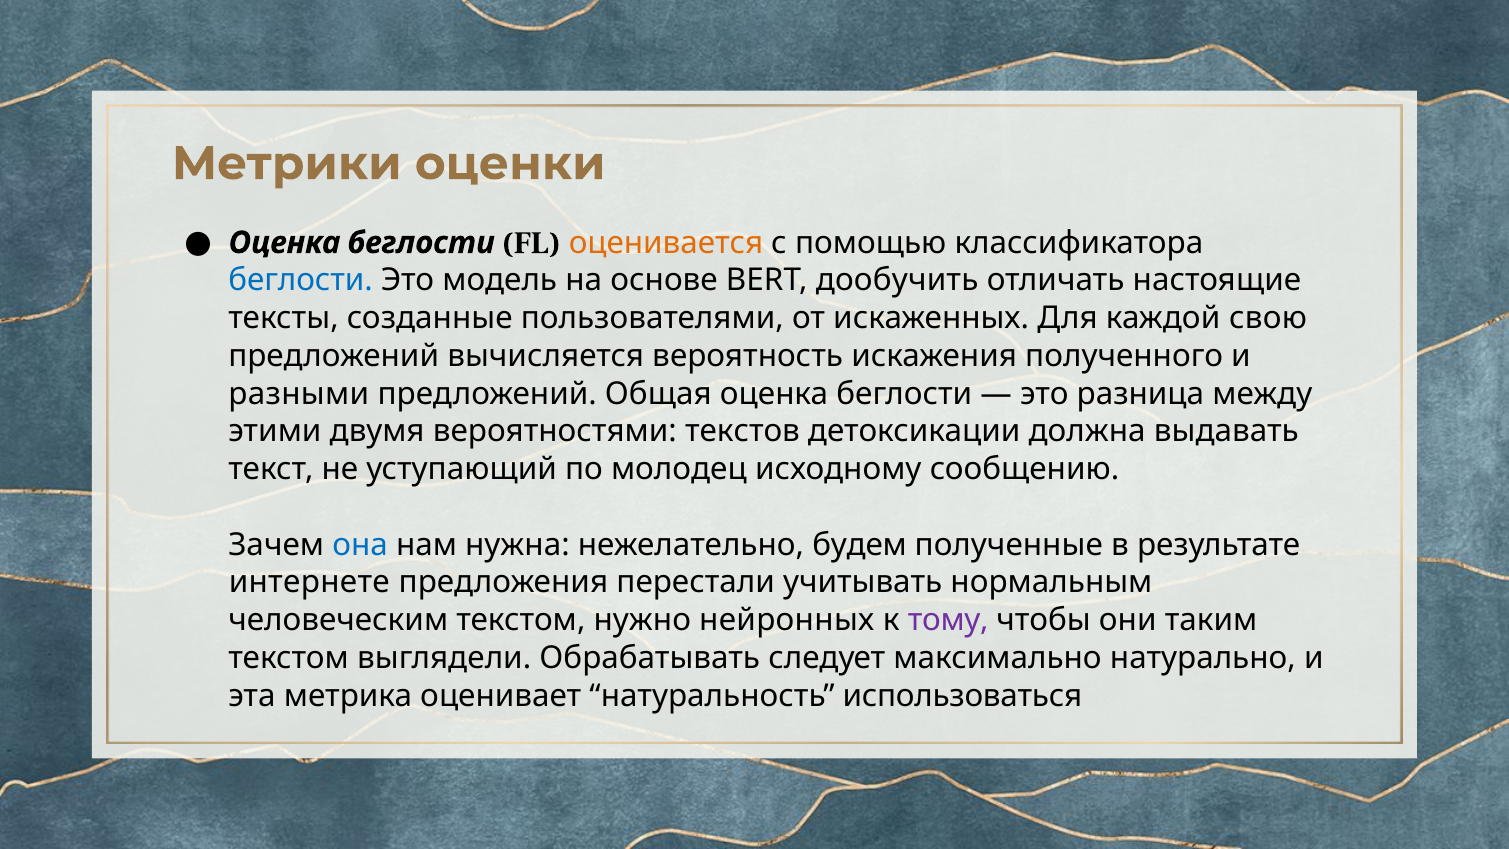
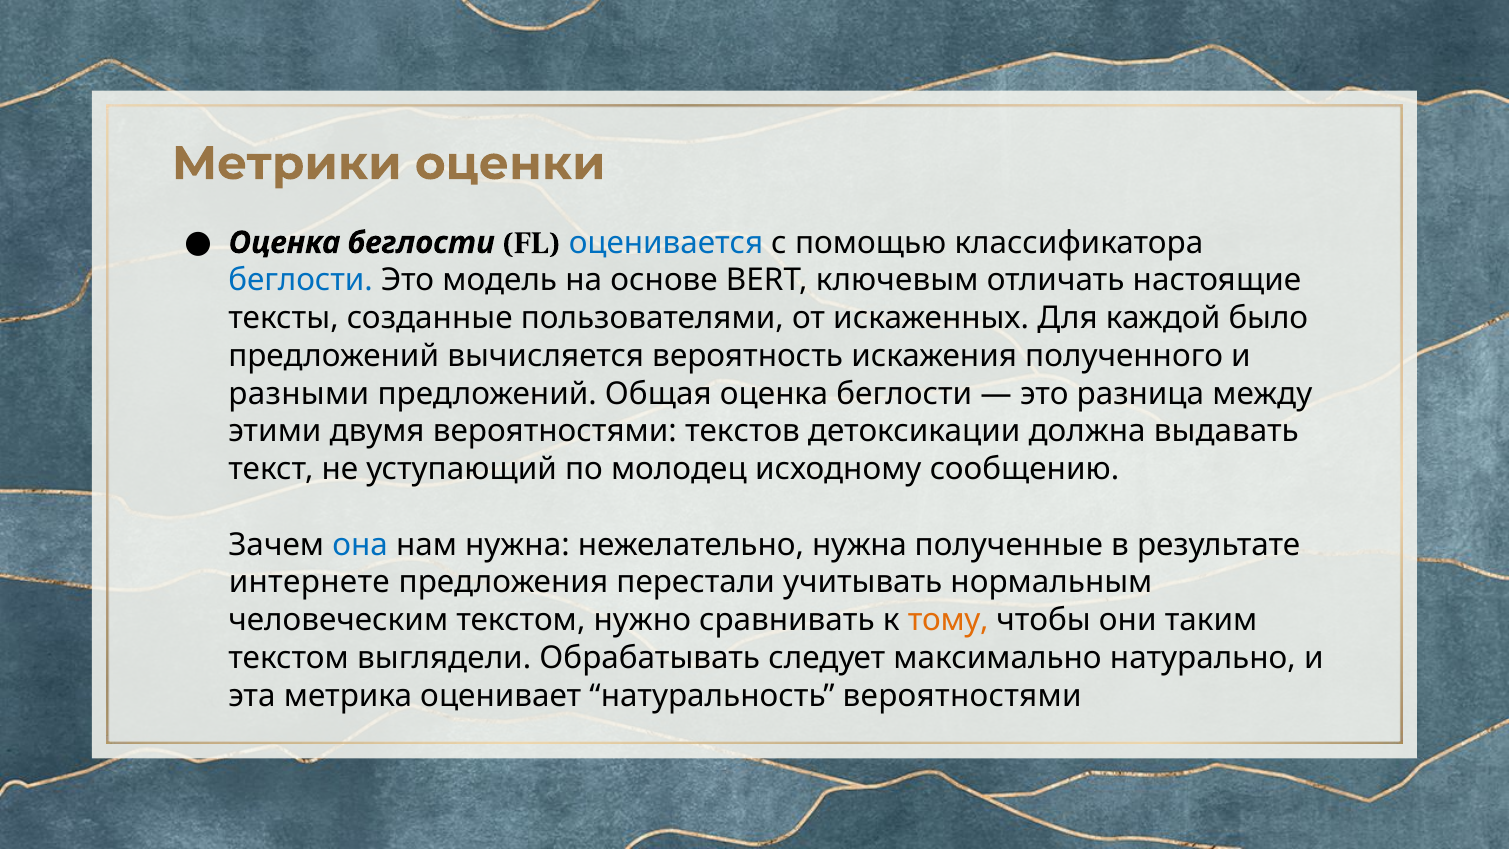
оценивается colour: orange -> blue (666, 243)
дообучить: дообучить -> ключевым (897, 280)
свою: свою -> было (1268, 318)
нежелательно будем: будем -> нужна (860, 545)
нейронных: нейронных -> сравнивать (787, 620)
тому colour: purple -> orange (948, 620)
натуральность использоваться: использоваться -> вероятностями (962, 696)
